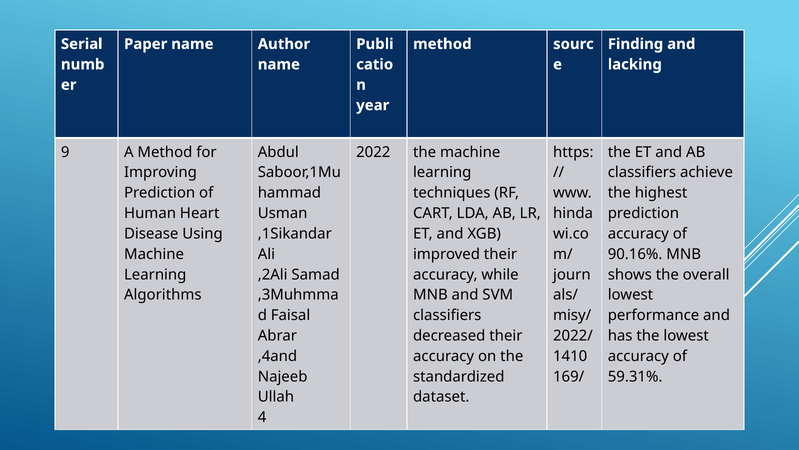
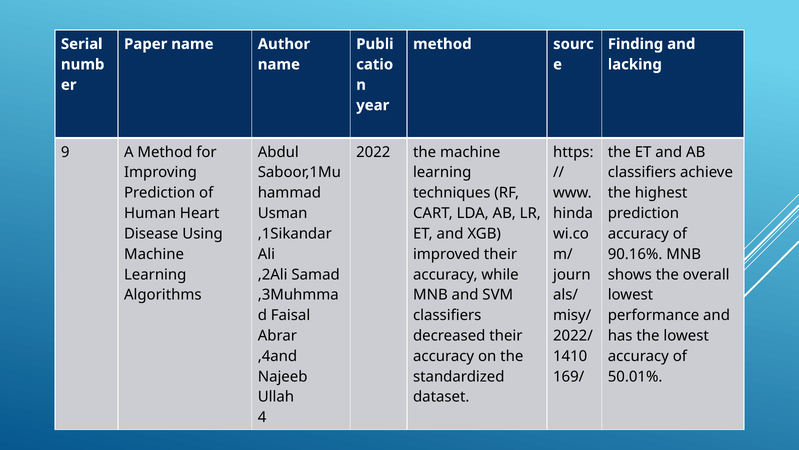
59.31%: 59.31% -> 50.01% (635, 376)
